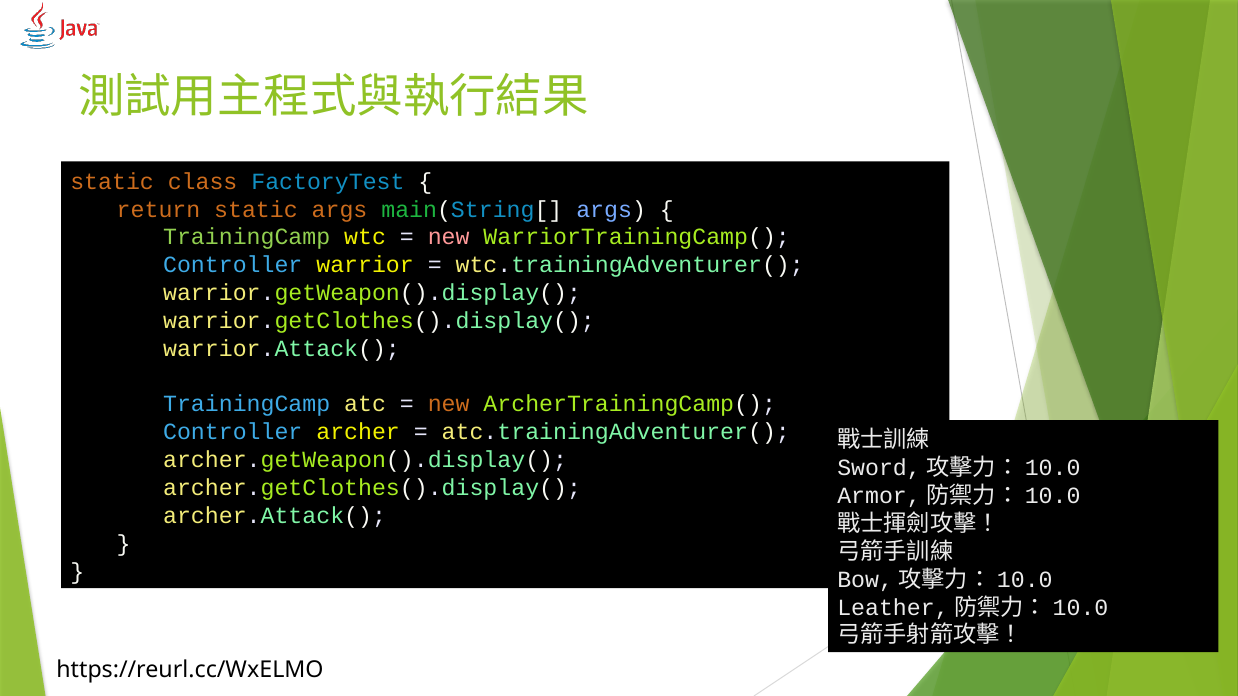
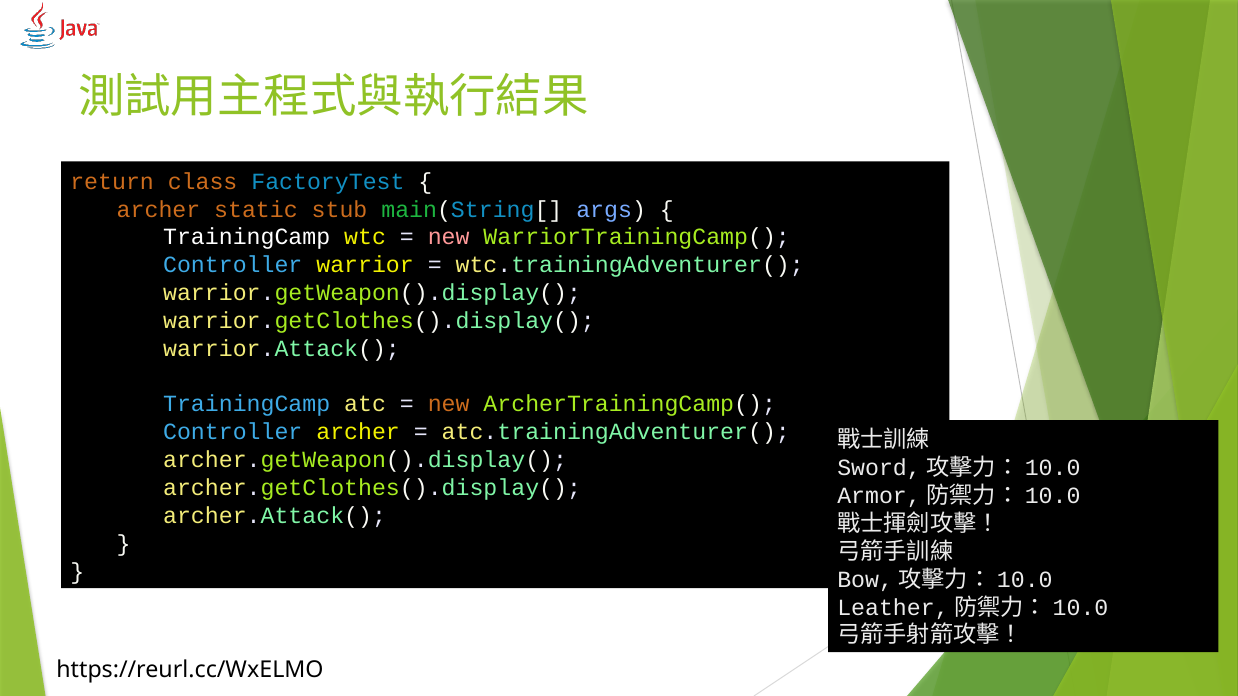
static: static -> return (112, 182)
return: return -> archer (159, 210)
static args: args -> stub (340, 210)
TrainingCamp colour: light green -> white (247, 237)
